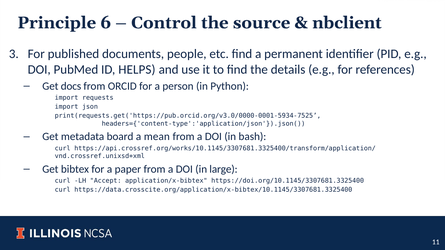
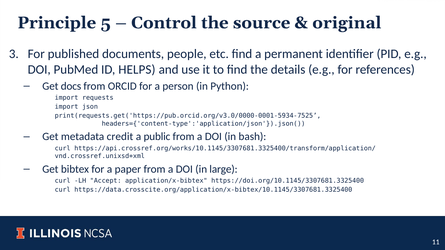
6: 6 -> 5 (106, 23)
nbclient: nbclient -> original (347, 23)
board: board -> credit (120, 137)
mean: mean -> public (157, 137)
